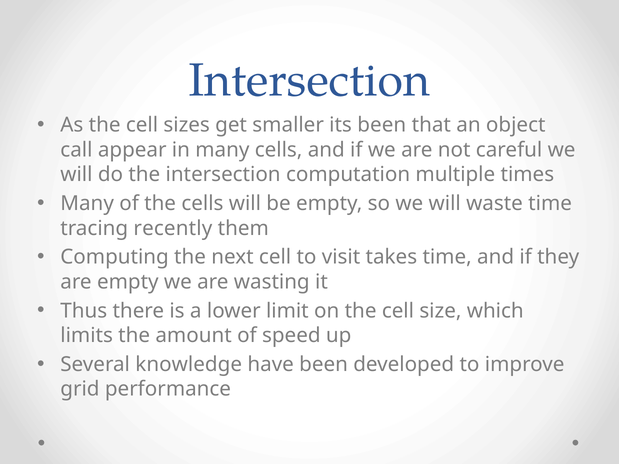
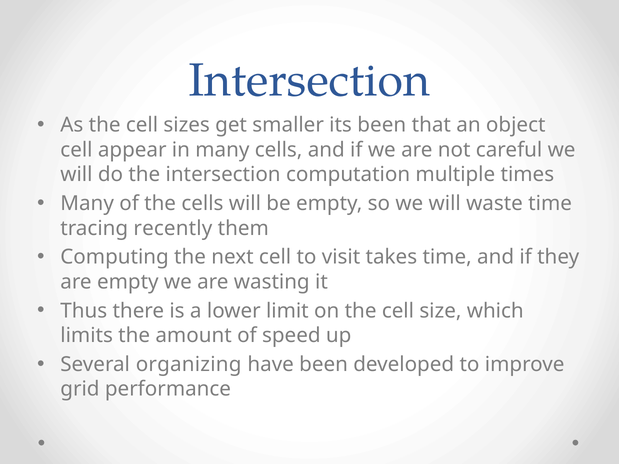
call: call -> cell (76, 150)
knowledge: knowledge -> organizing (189, 365)
